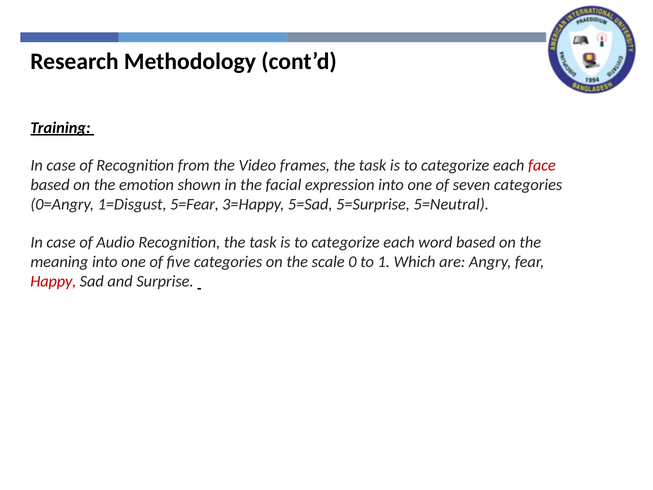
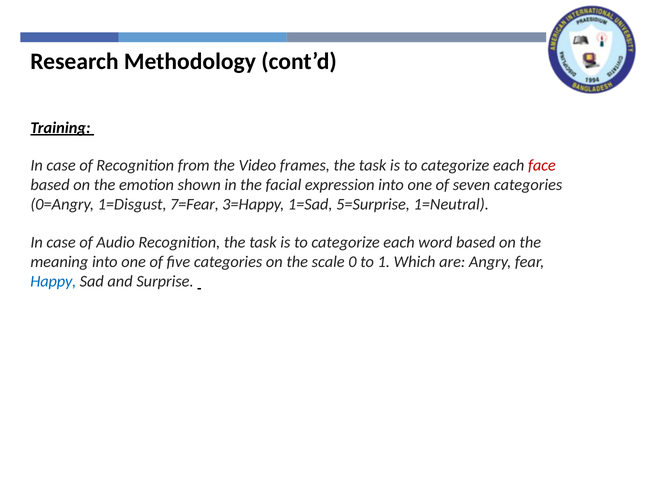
5=Fear: 5=Fear -> 7=Fear (194, 204)
5=Sad: 5=Sad -> 1=Sad (310, 204)
5=Neutral: 5=Neutral -> 1=Neutral (451, 204)
Happy colour: red -> blue (53, 281)
